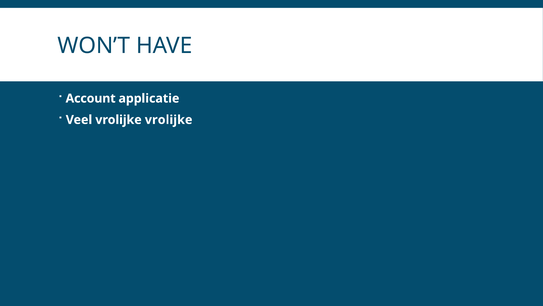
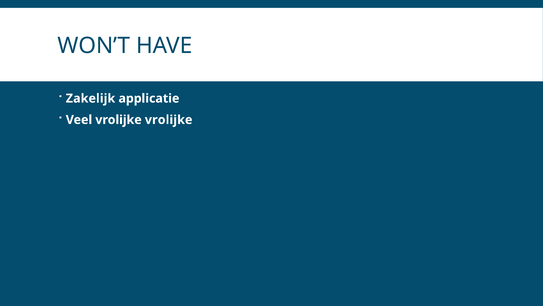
Account: Account -> Zakelijk (90, 98)
